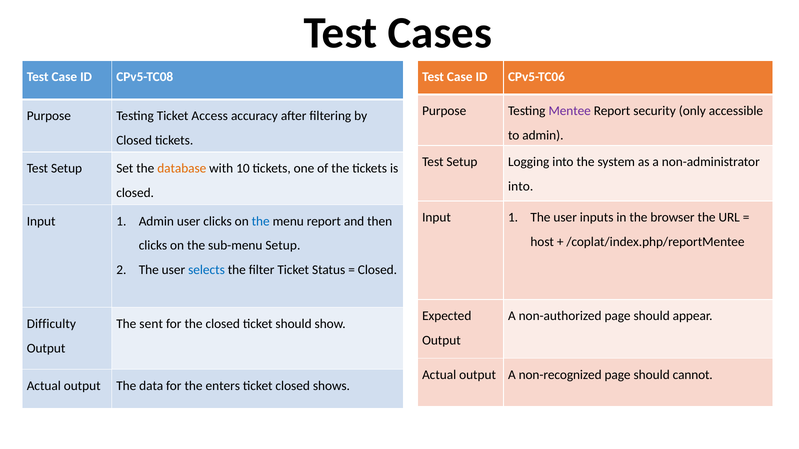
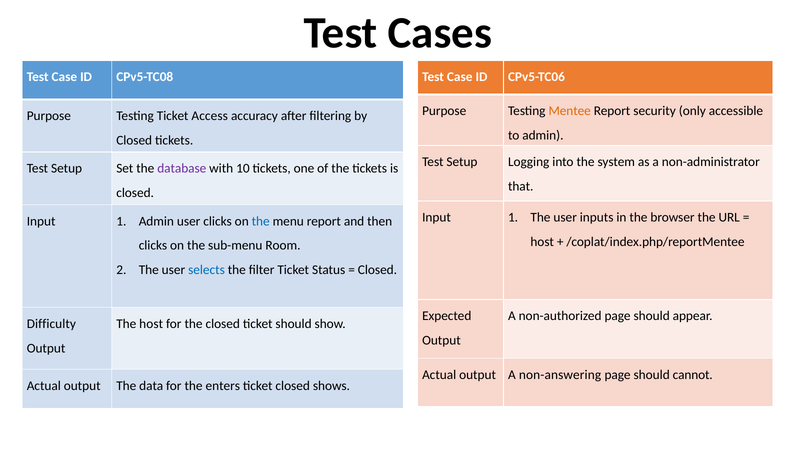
Mentee colour: purple -> orange (570, 111)
database colour: orange -> purple (182, 169)
into: into -> that (521, 187)
sub-menu Setup: Setup -> Room (283, 246)
The sent: sent -> host (151, 324)
non-recognized: non-recognized -> non-answering (560, 375)
